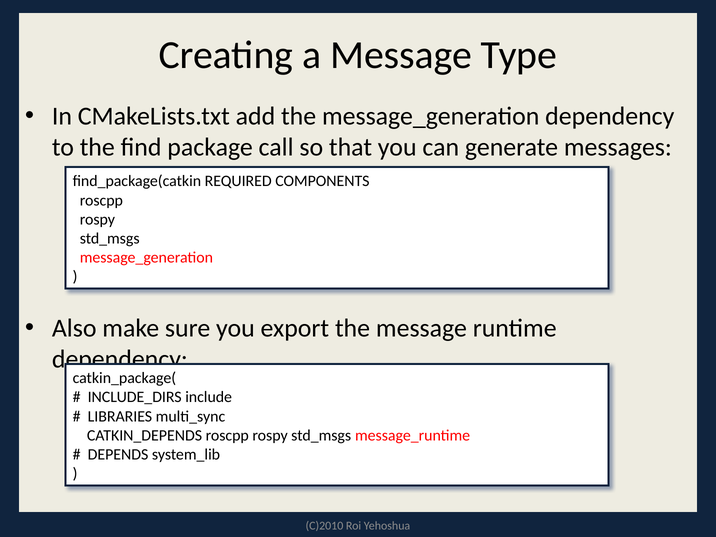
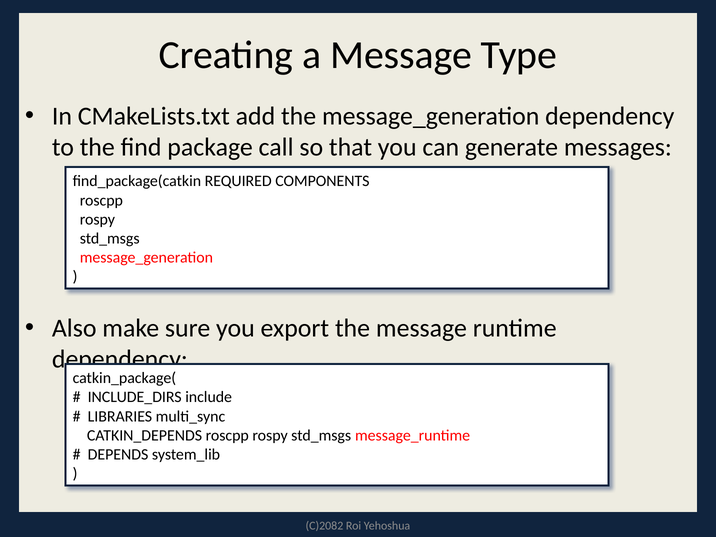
C)2010: C)2010 -> C)2082 (324, 526)
